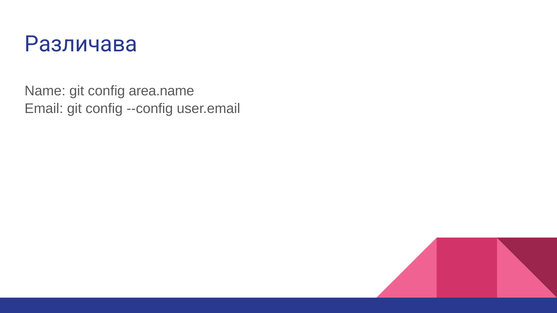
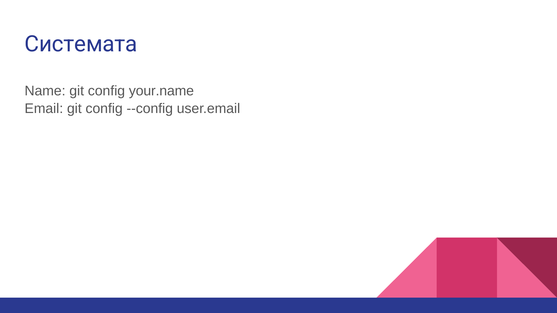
Различава: Различава -> Системата (81, 44)
area.name: area.name -> your.name (161, 91)
